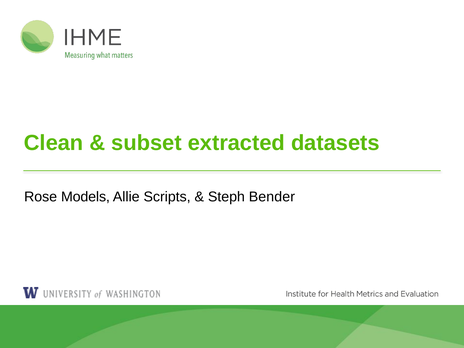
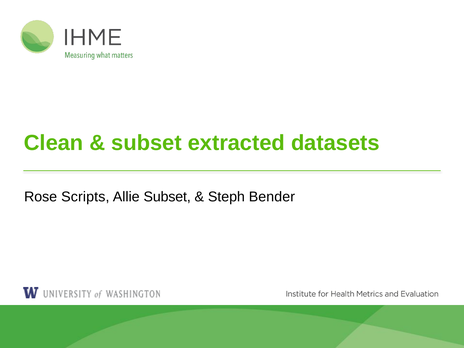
Models: Models -> Scripts (85, 197)
Allie Scripts: Scripts -> Subset (167, 197)
